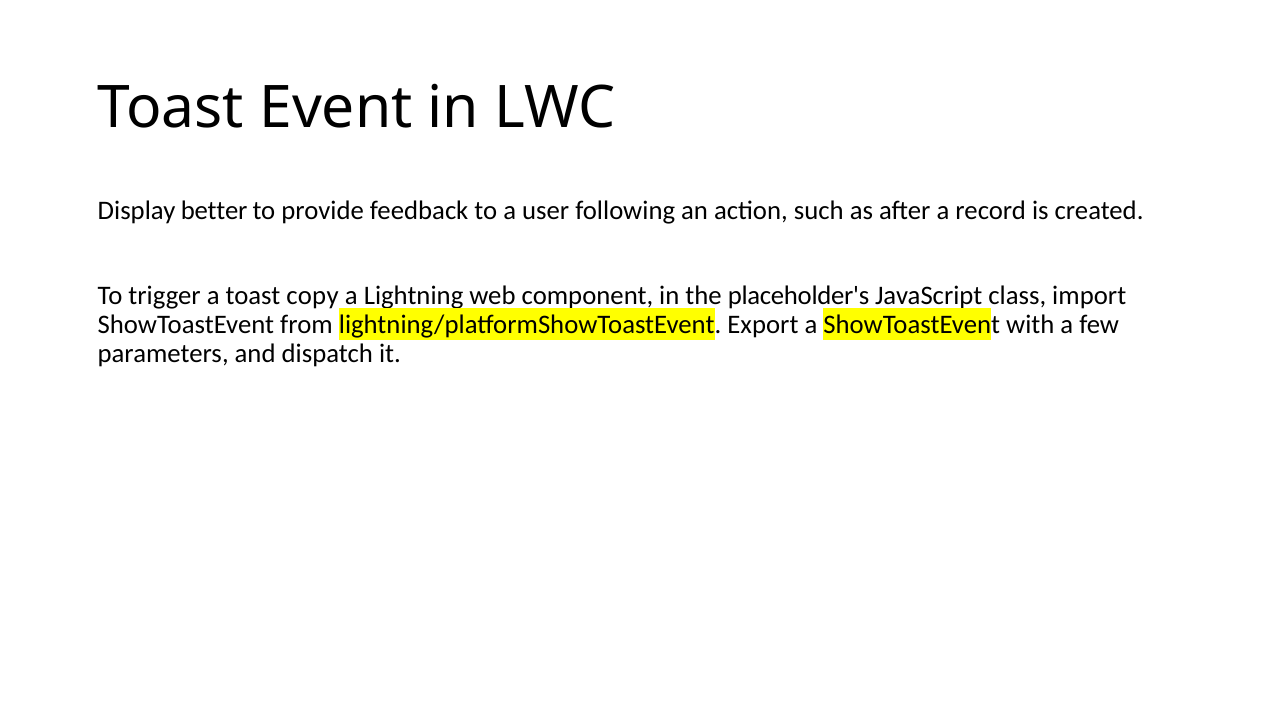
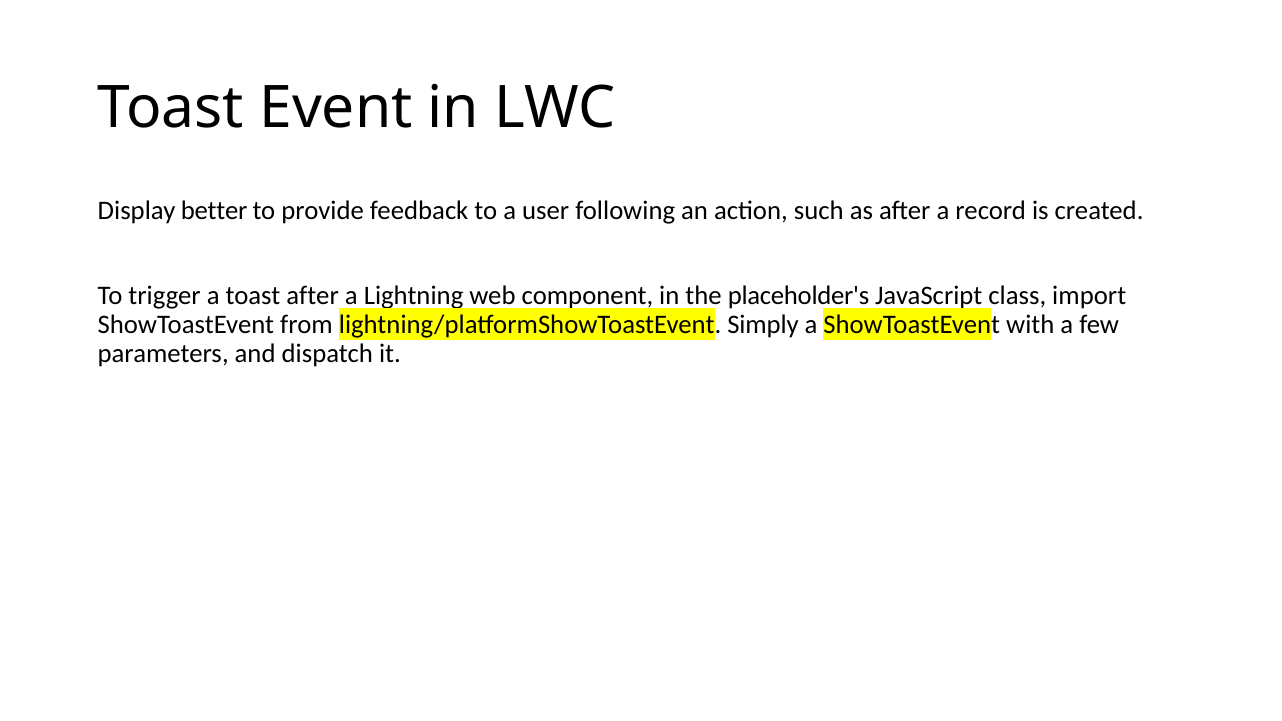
toast copy: copy -> after (313, 296)
Export: Export -> Simply (763, 324)
